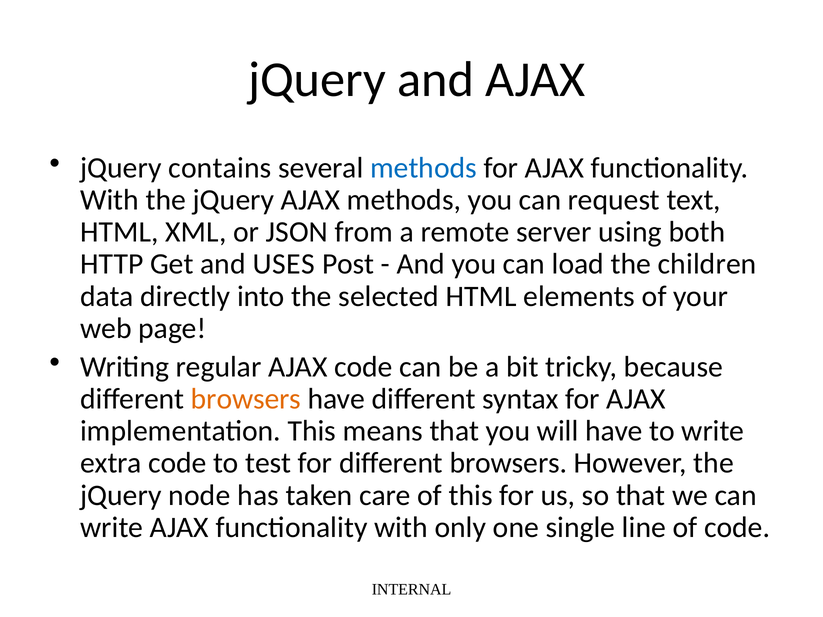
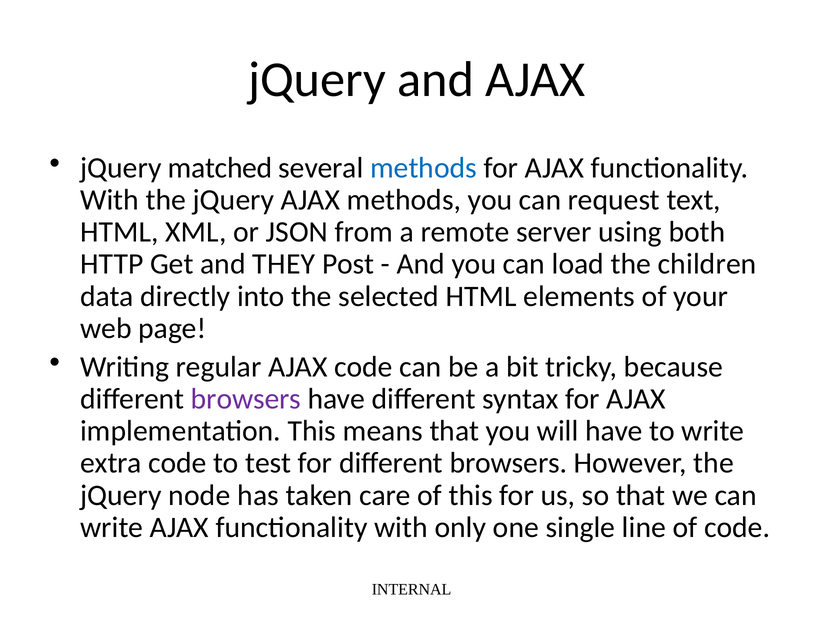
contains: contains -> matched (220, 168)
USES: USES -> THEY (284, 264)
browsers colour: orange -> purple (246, 399)
